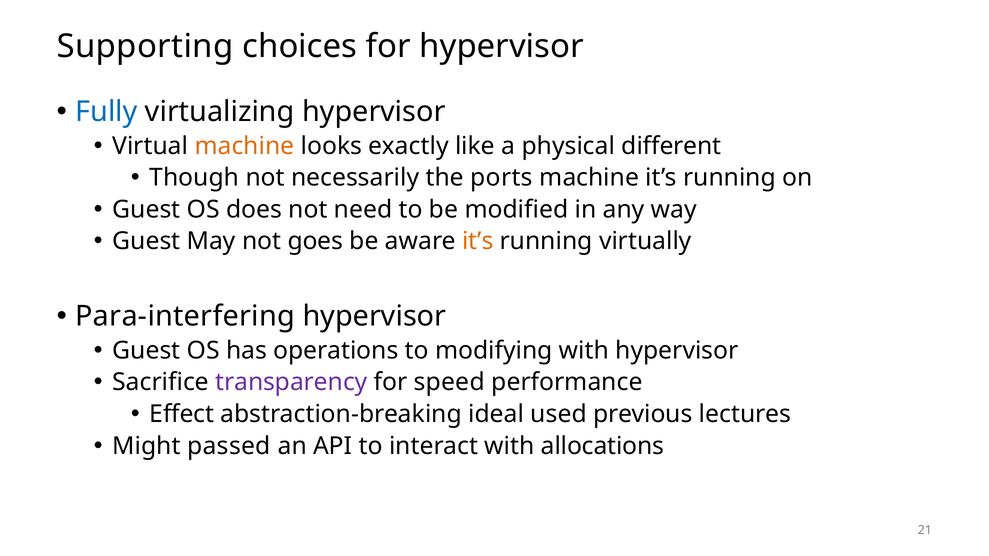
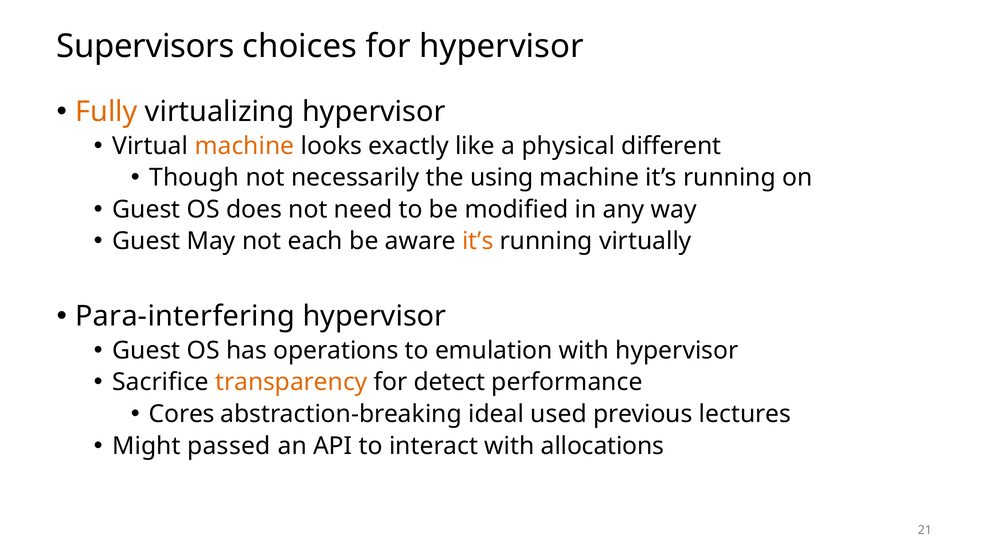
Supporting: Supporting -> Supervisors (145, 46)
Fully colour: blue -> orange (106, 112)
ports: ports -> using (502, 178)
goes: goes -> each (315, 241)
modifying: modifying -> emulation (494, 351)
transparency colour: purple -> orange (291, 383)
speed: speed -> detect (449, 383)
Effect: Effect -> Cores (182, 414)
